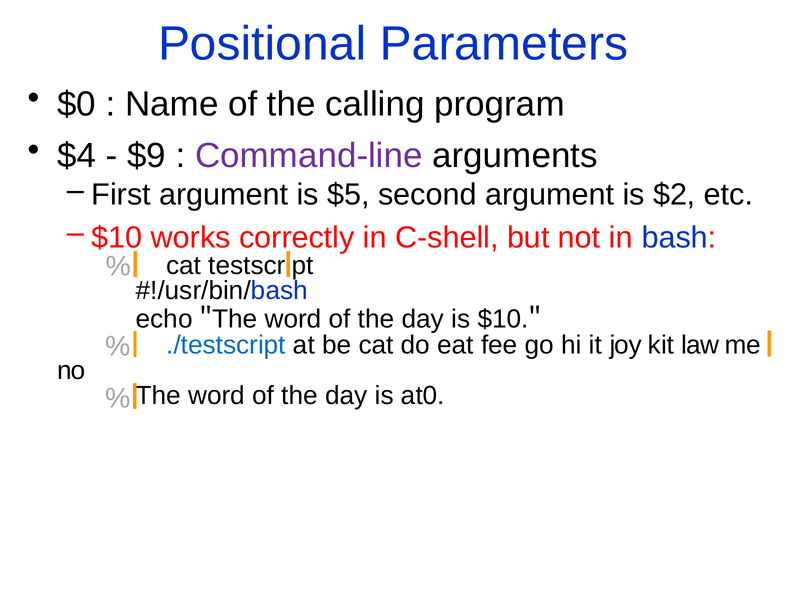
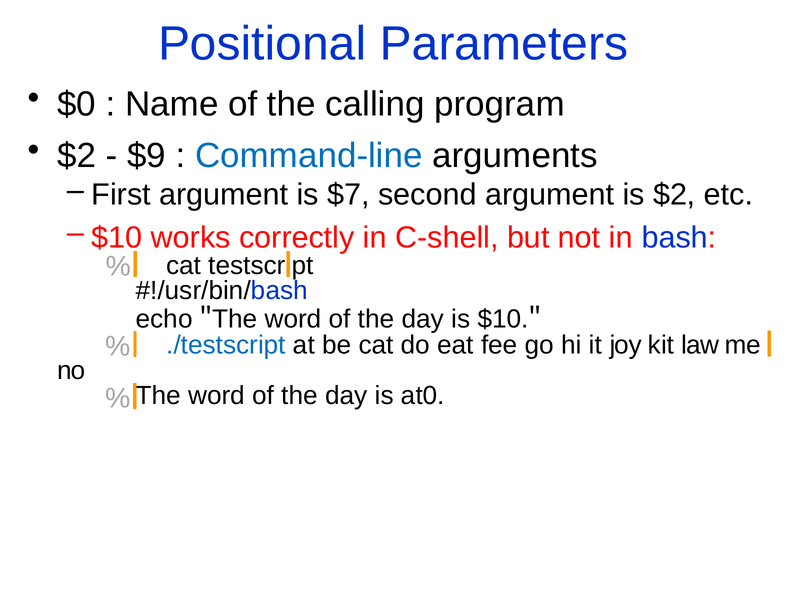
$4: $4 -> $2 (77, 156)
Command-line colour: purple -> blue (309, 156)
$5: $5 -> $7 (348, 195)
